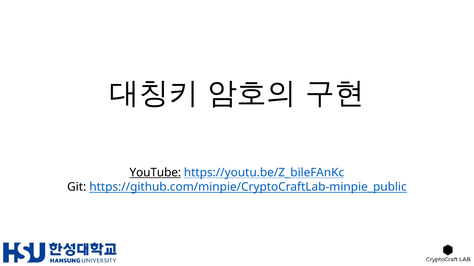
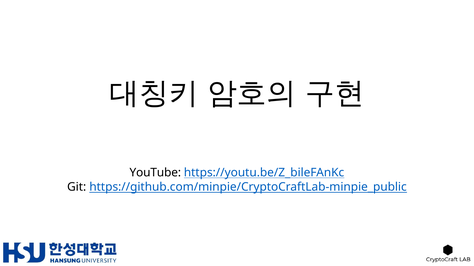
YouTube underline: present -> none (155, 173)
